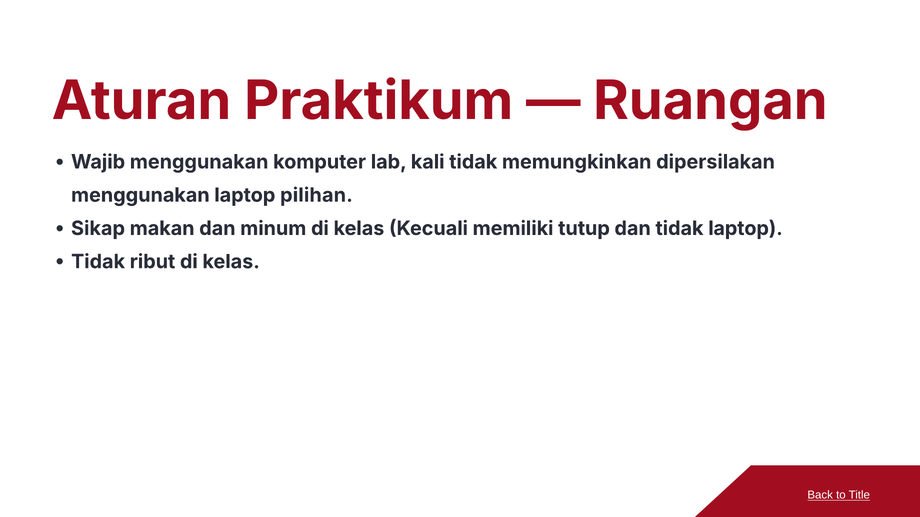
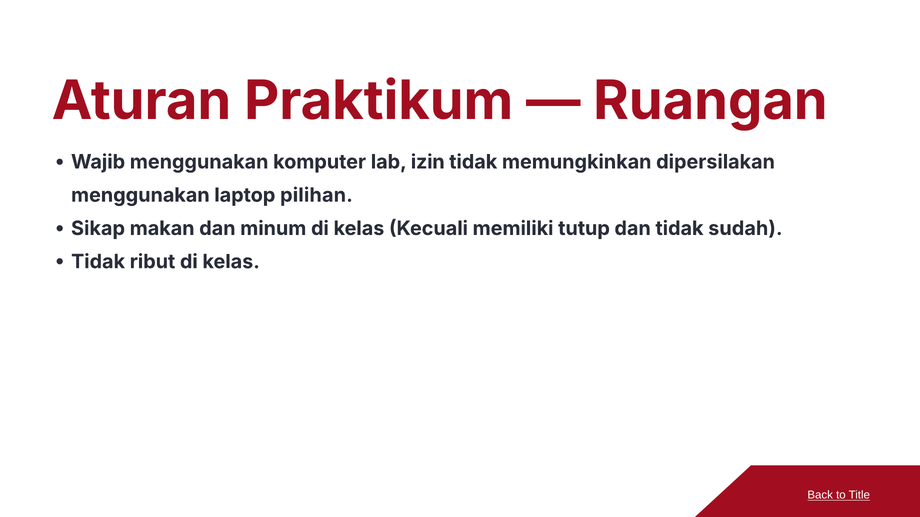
kali: kali -> izin (428, 162)
tidak laptop: laptop -> sudah (745, 229)
